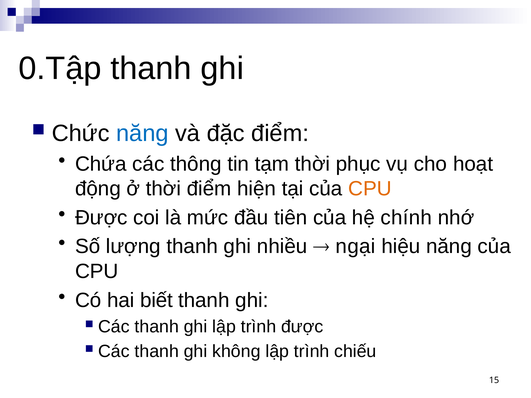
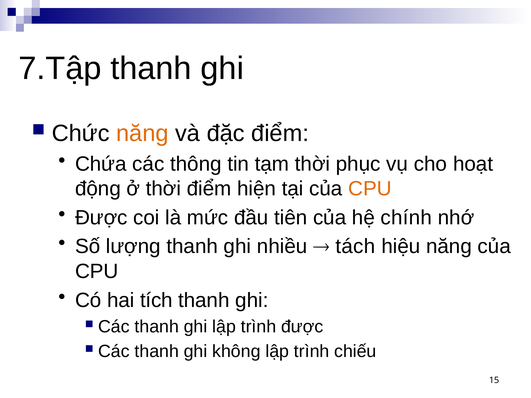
0.Tập: 0.Tập -> 7.Tập (60, 69)
năng colour: blue -> orange (142, 134)
ngại: ngại -> tách (355, 247)
biết: biết -> tích (156, 300)
